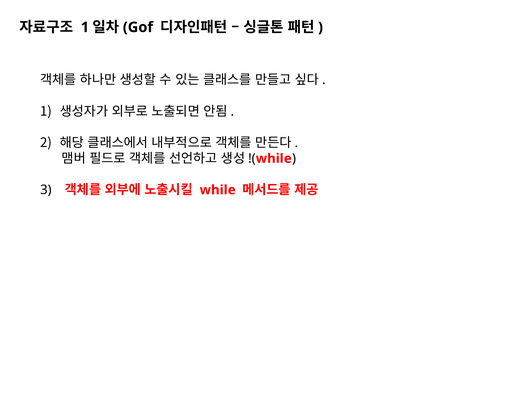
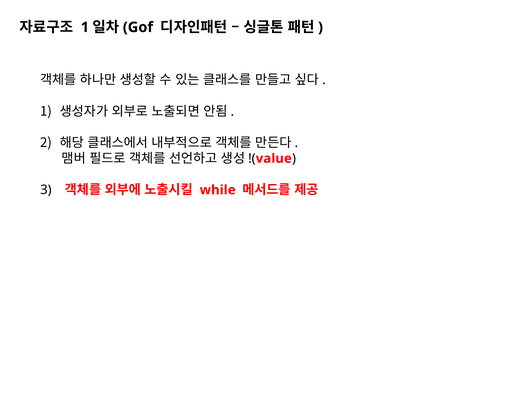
while: while -> value (274, 159)
